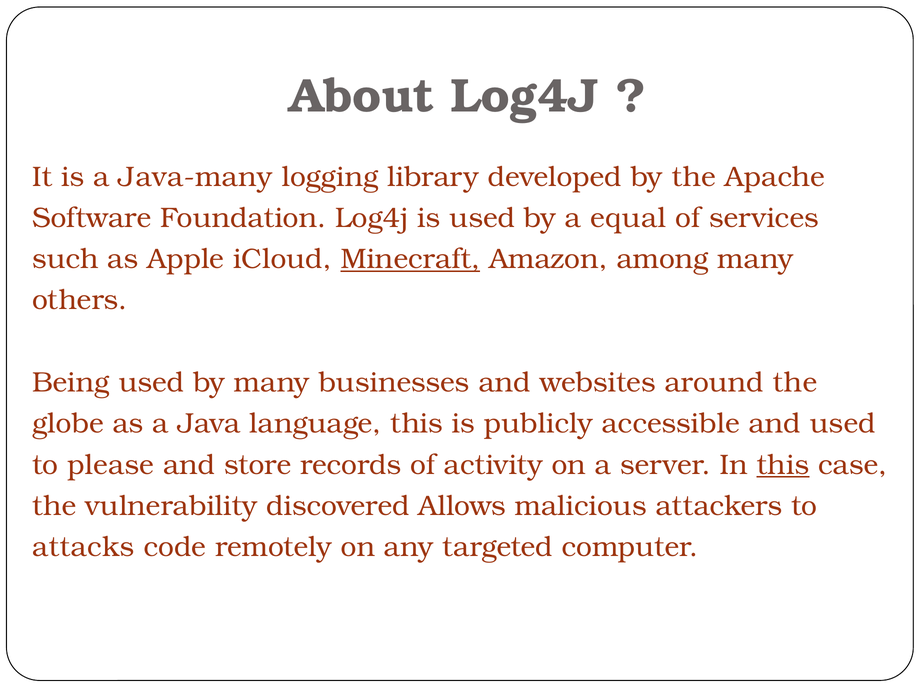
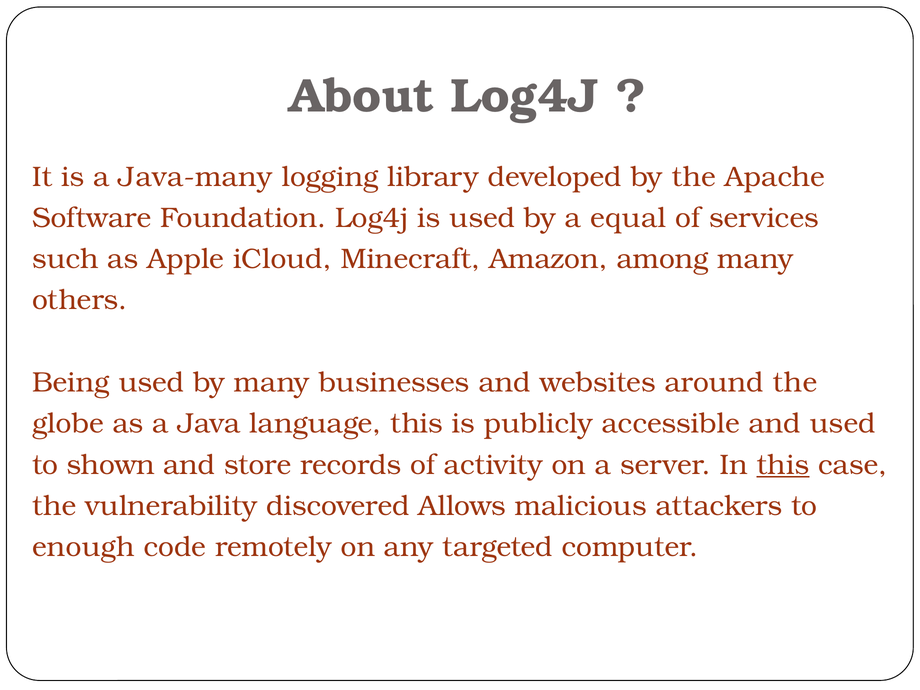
Minecraft underline: present -> none (410, 259)
please: please -> shown (111, 465)
attacks: attacks -> enough (83, 547)
